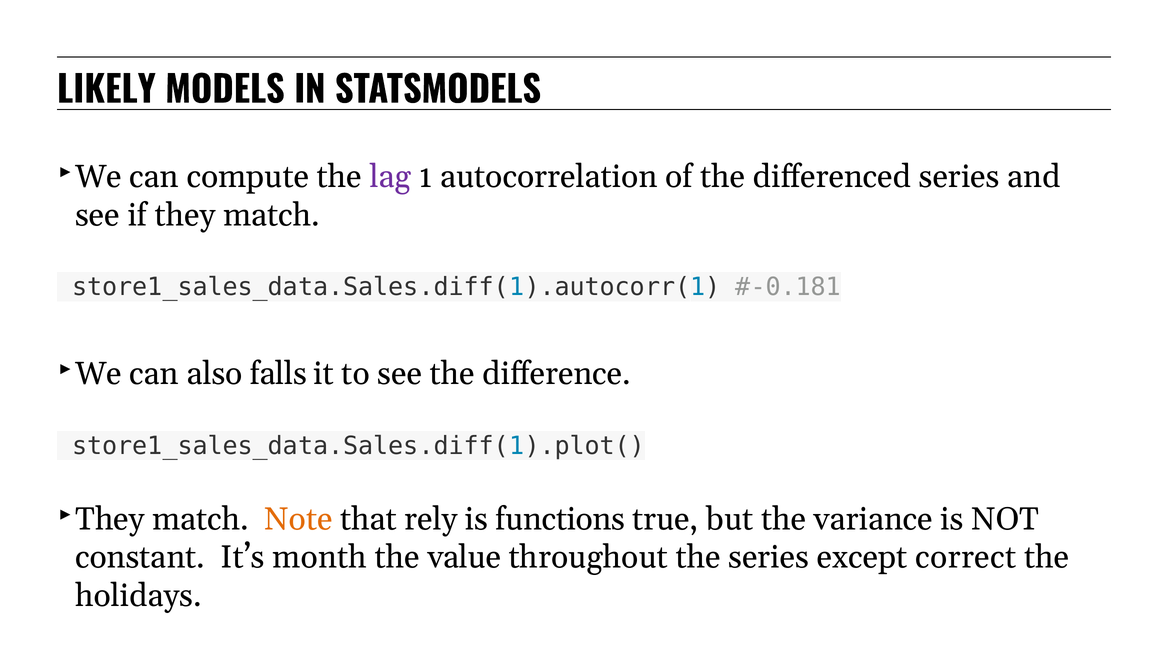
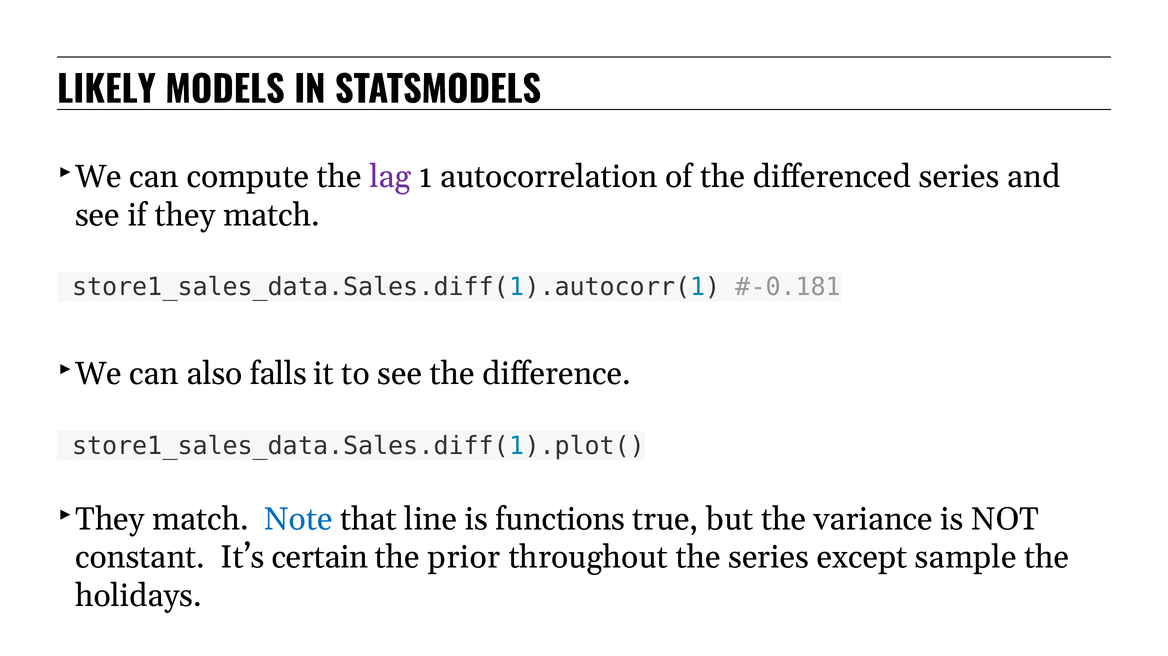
Note colour: orange -> blue (298, 519)
rely: rely -> line (431, 519)
month: month -> certain (320, 557)
value: value -> prior (464, 557)
correct: correct -> sample (966, 557)
